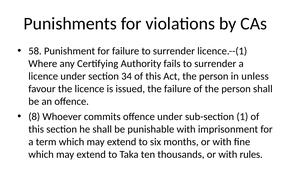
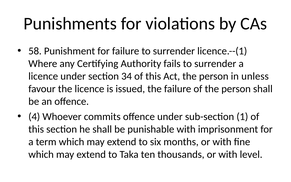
8: 8 -> 4 (34, 117)
rules: rules -> level (251, 154)
